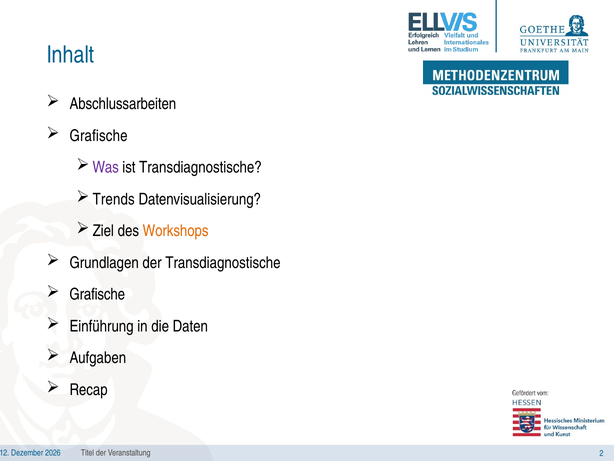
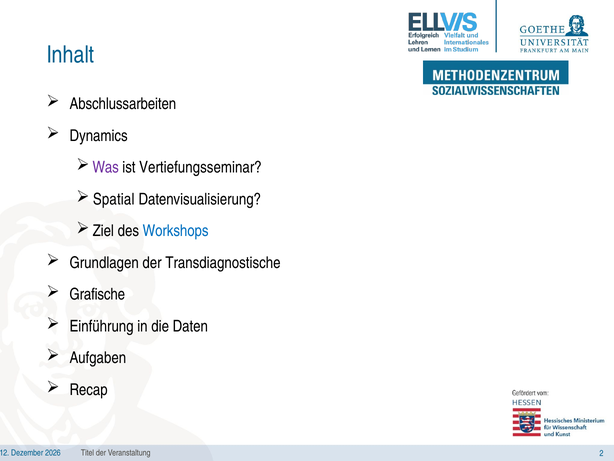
Grafische: Grafische -> Dynamics (99, 136)
ist Transdiagnostische: Transdiagnostische -> Vertiefungsseminar (200, 167)
Trends: Trends -> Spatial (114, 199)
Workshops colour: orange -> blue (176, 231)
